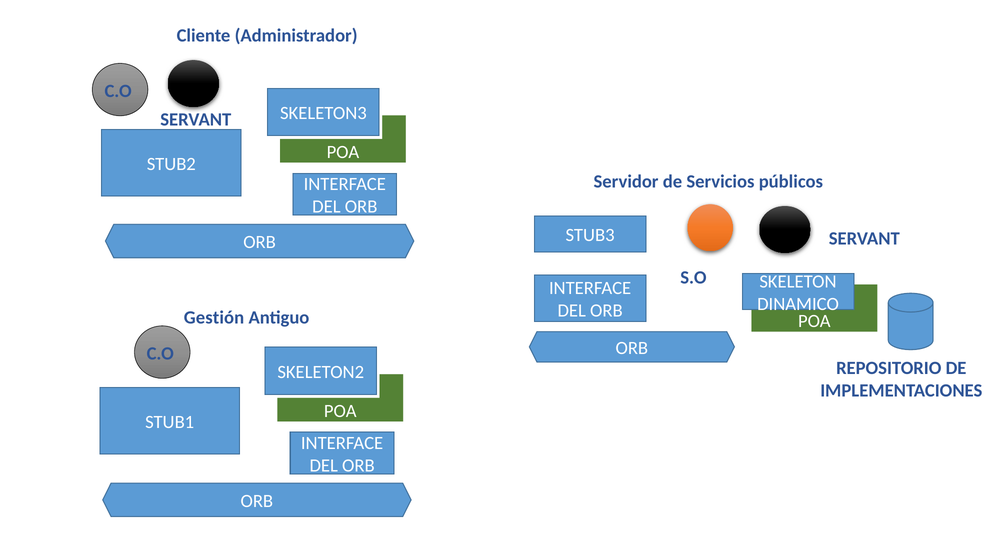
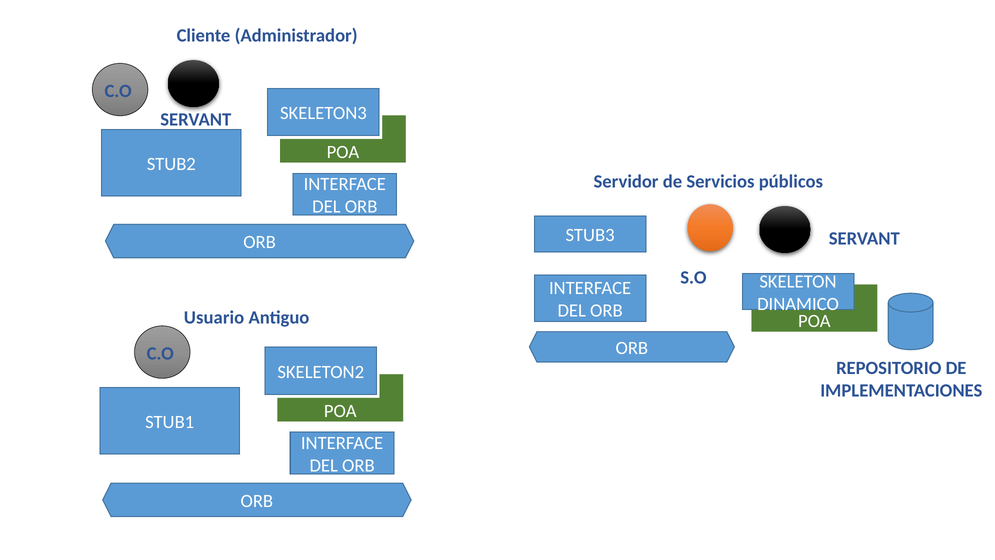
Gestión: Gestión -> Usuario (214, 317)
